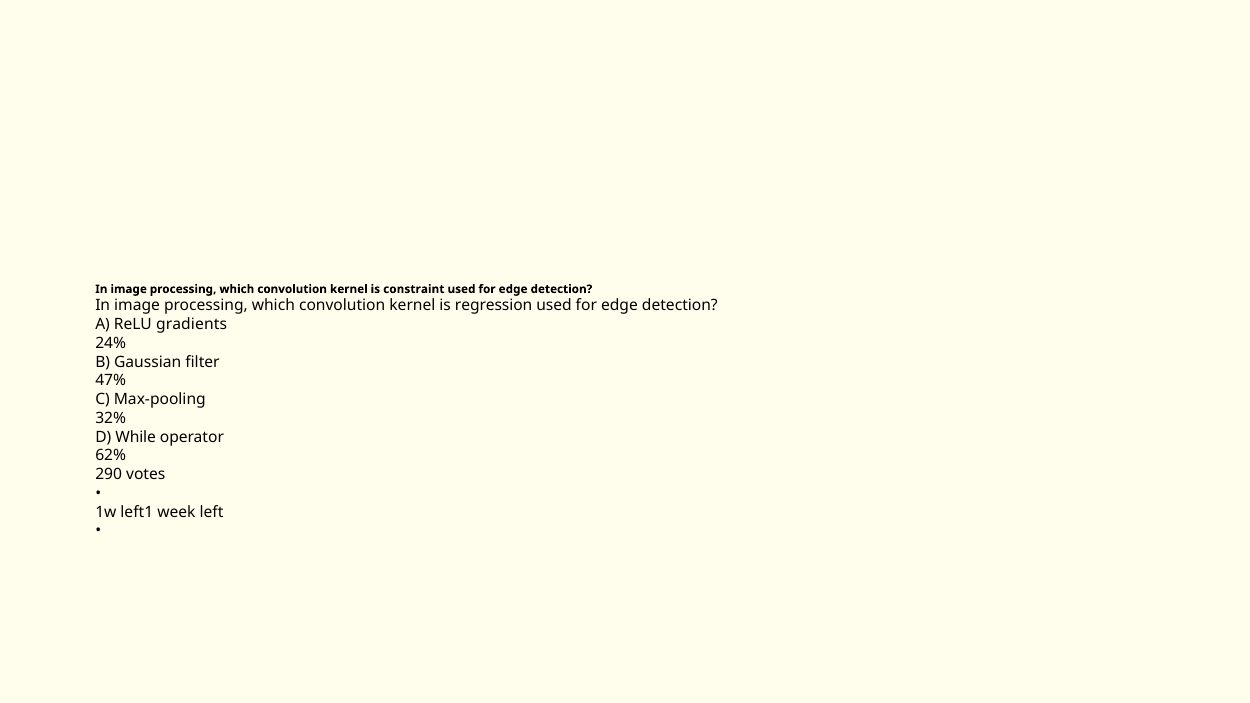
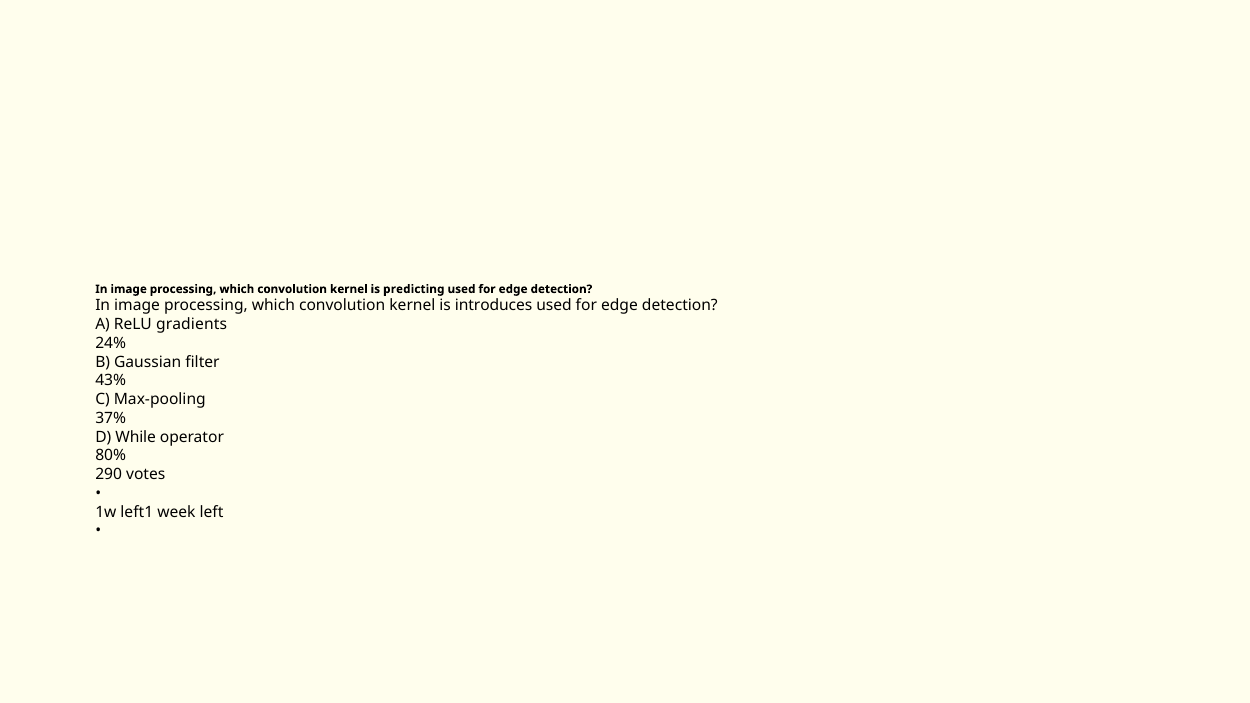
constraint: constraint -> predicting (414, 289)
regression: regression -> introduces (494, 306)
47%: 47% -> 43% (111, 381)
32%: 32% -> 37% (111, 418)
62%: 62% -> 80% (111, 456)
